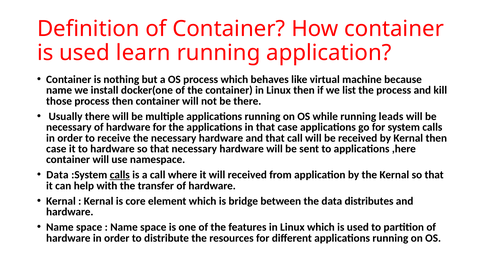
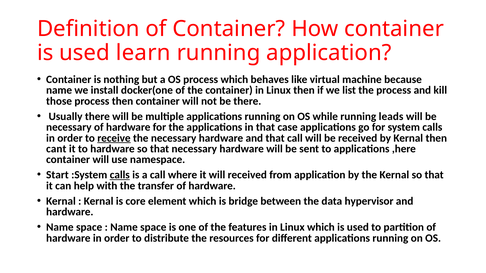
receive underline: none -> present (114, 138)
case: case -> cant (56, 149)
Data: Data -> Start (57, 175)
distributes: distributes -> hypervisor (369, 201)
